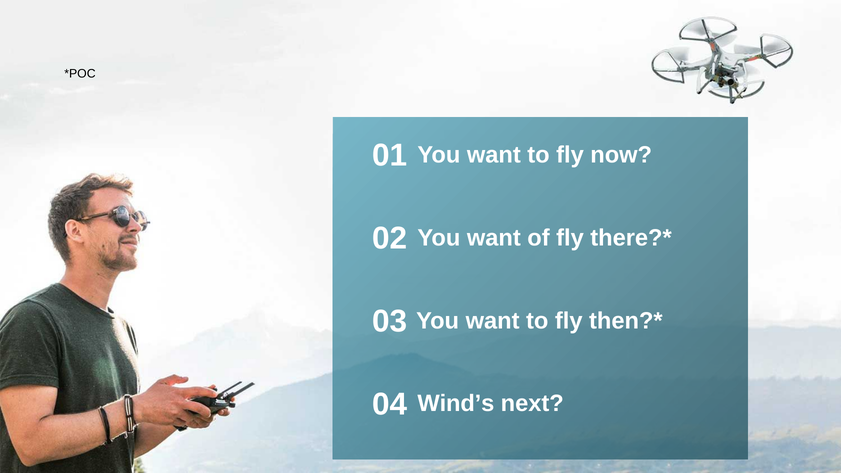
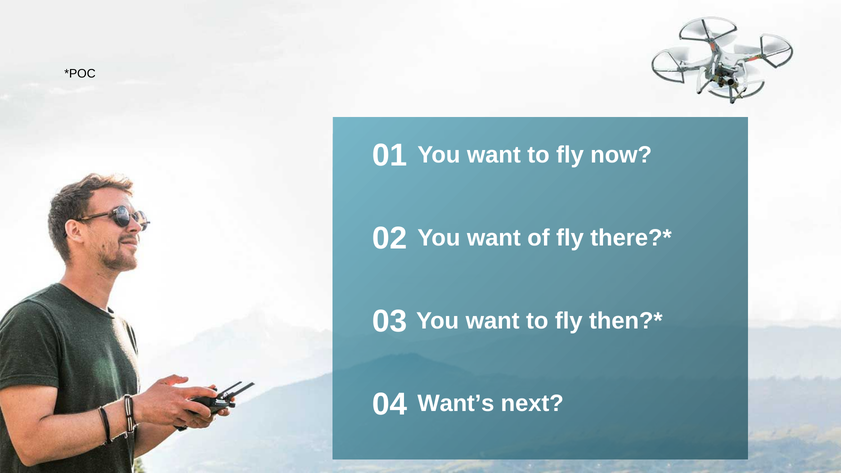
Wind’s: Wind’s -> Want’s (456, 404)
